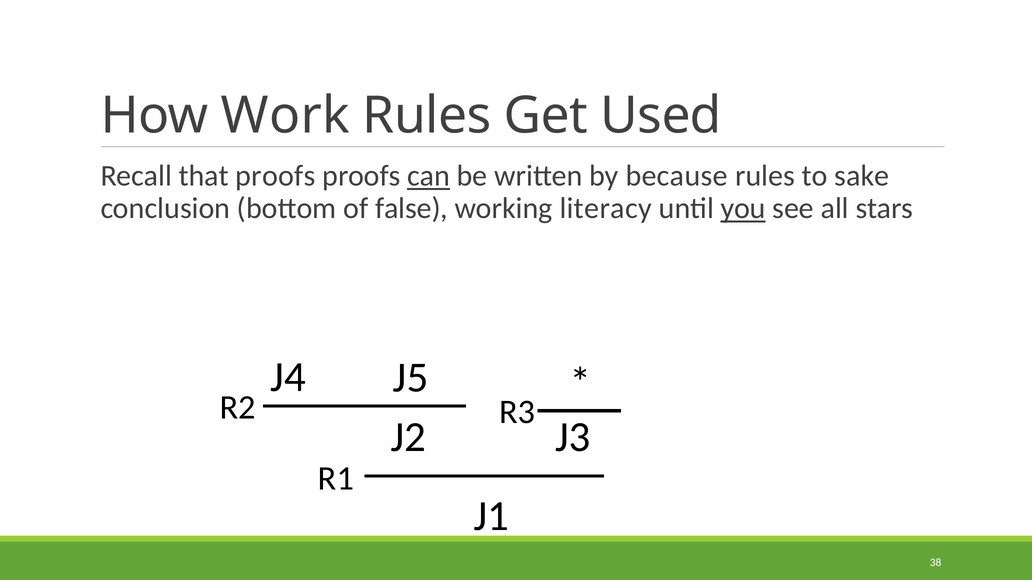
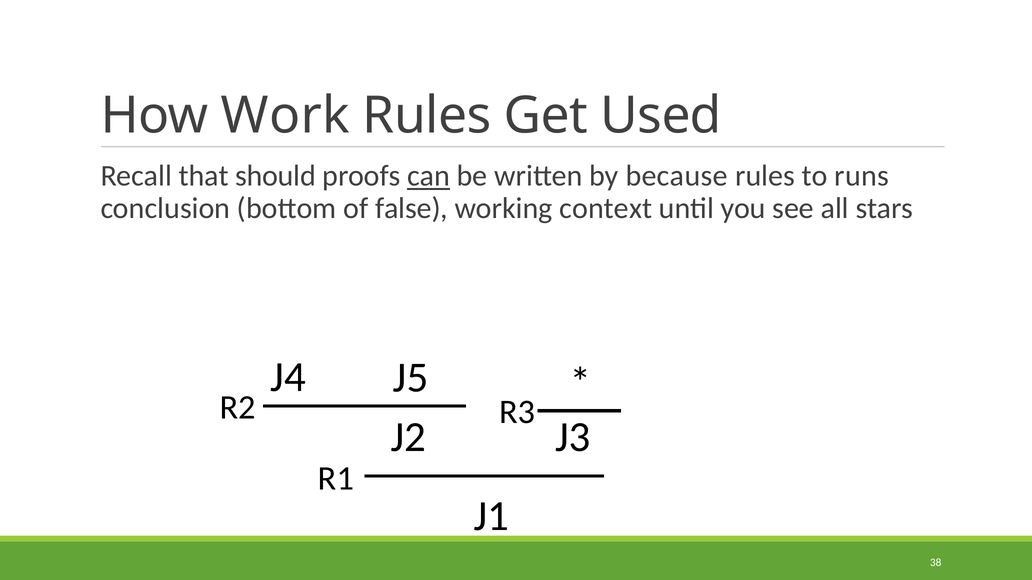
that proofs: proofs -> should (276, 176)
sake: sake -> runs (862, 176)
literacy: literacy -> context (606, 209)
you underline: present -> none (743, 209)
